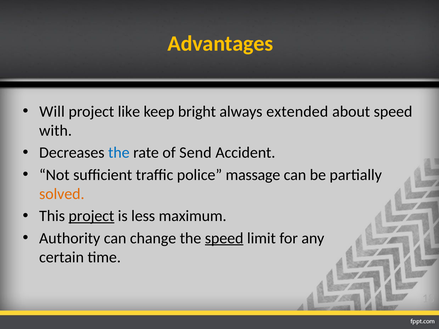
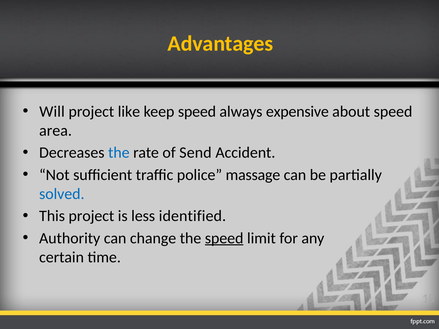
keep bright: bright -> speed (197, 112)
extended: extended -> expensive (297, 112)
with: with -> area (56, 131)
solved colour: orange -> blue (62, 194)
project underline: present -> none (91, 216)
maximum: maximum -> identified (192, 216)
